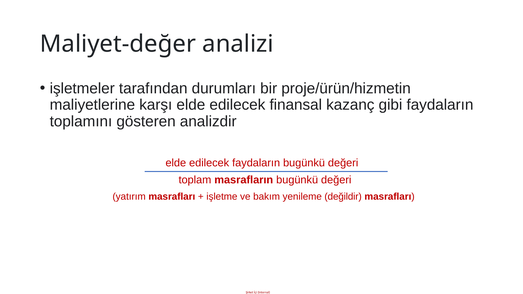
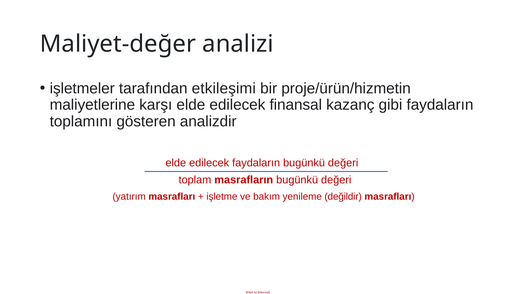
durumları: durumları -> etkileşimi (224, 88)
